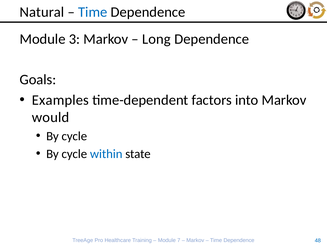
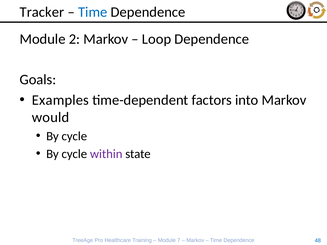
Natural: Natural -> Tracker (42, 12)
3: 3 -> 2 (74, 39)
Long: Long -> Loop (157, 39)
within colour: blue -> purple (106, 154)
